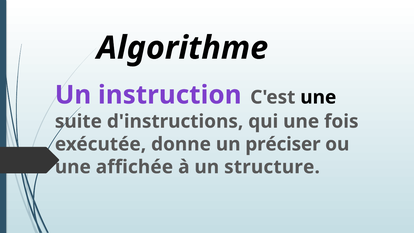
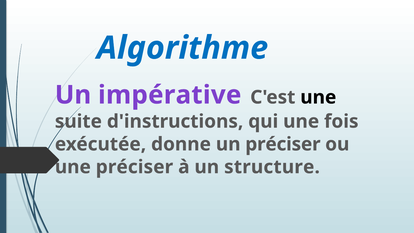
Algorithme colour: black -> blue (182, 48)
instruction: instruction -> impérative (170, 95)
une affichée: affichée -> préciser (134, 167)
